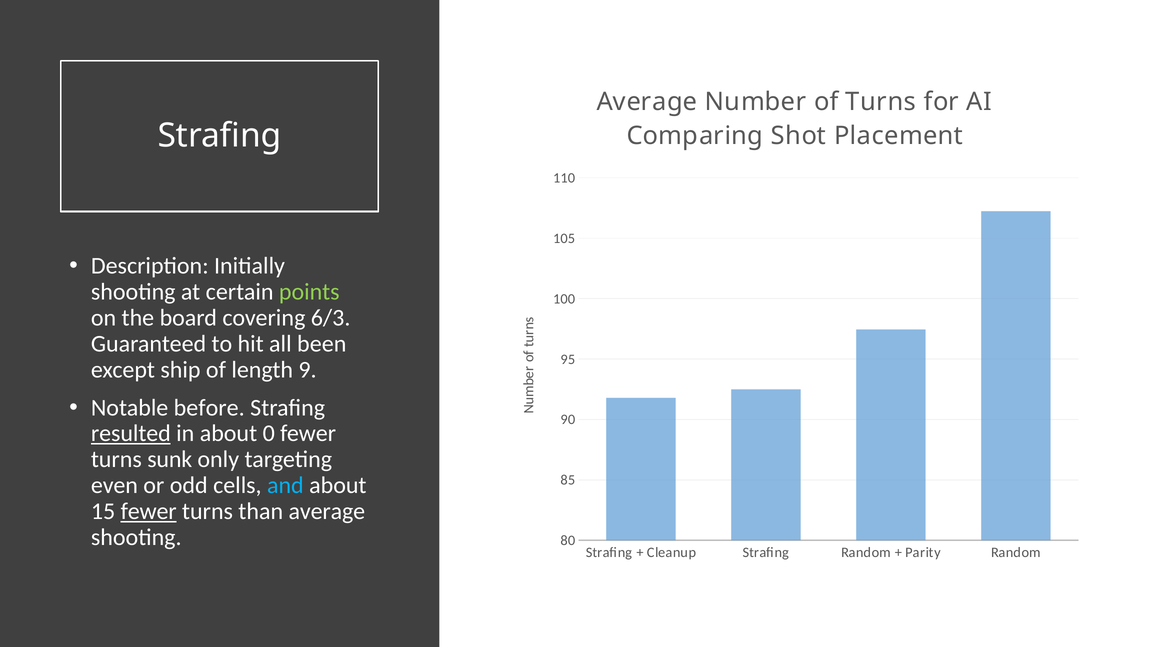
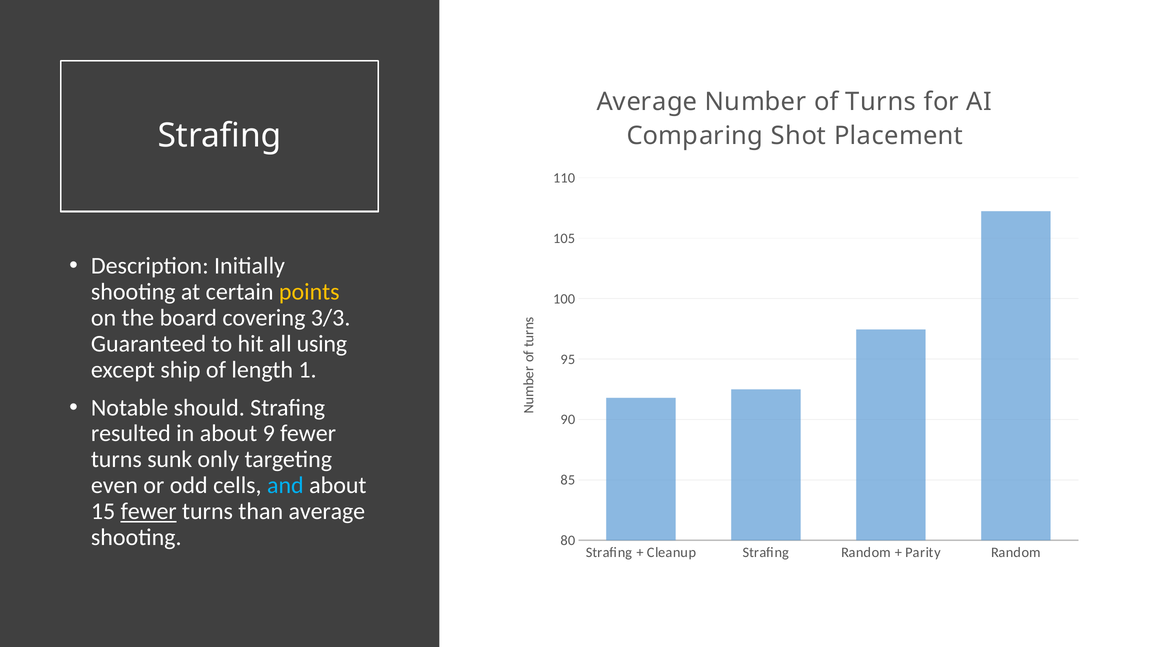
points colour: light green -> yellow (309, 292)
6/3: 6/3 -> 3/3 (331, 318)
been: been -> using (322, 344)
9: 9 -> 1 (308, 370)
before: before -> should (209, 408)
resulted underline: present -> none (131, 434)
0: 0 -> 9 (269, 434)
